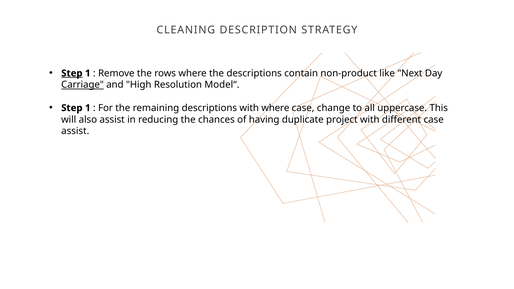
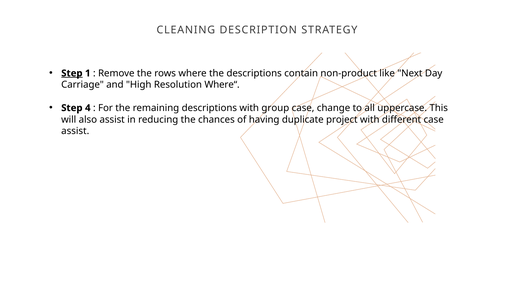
Carriage underline: present -> none (82, 85)
Model“: Model“ -> Where“ (222, 85)
1: 1 -> 4 (88, 108)
with where: where -> group (275, 108)
